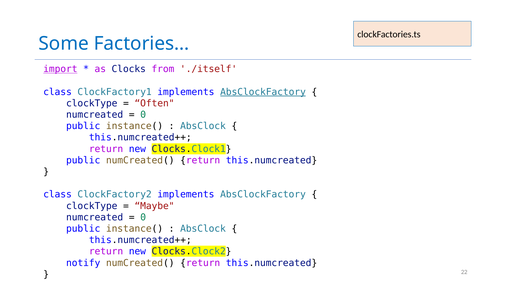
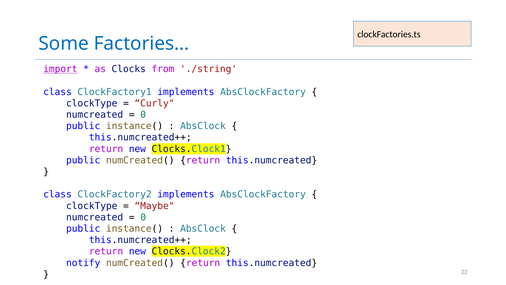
./itself: ./itself -> ./string (209, 69)
AbsClockFactory underline: present -> none (263, 92)
Often: Often -> Curly (154, 103)
